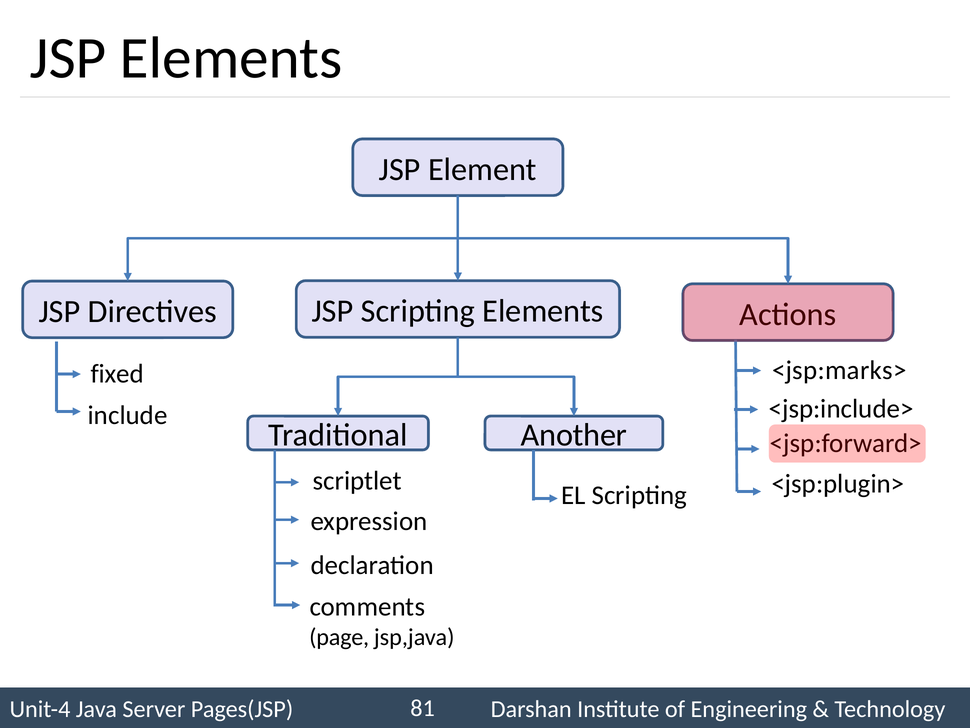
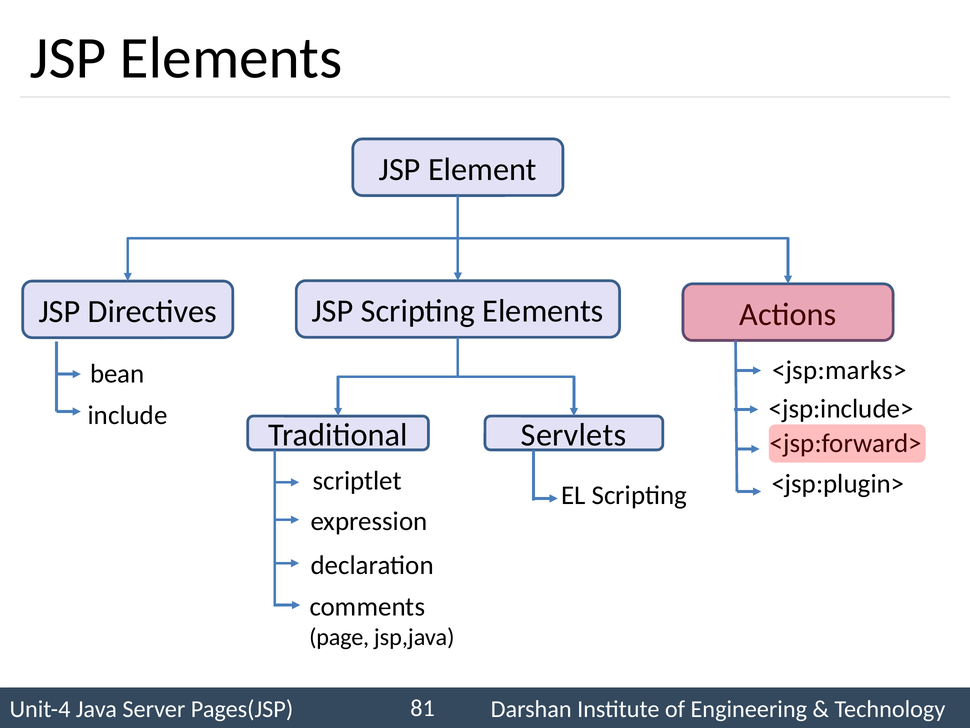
fixed: fixed -> bean (117, 373)
Another: Another -> Servlets (574, 435)
